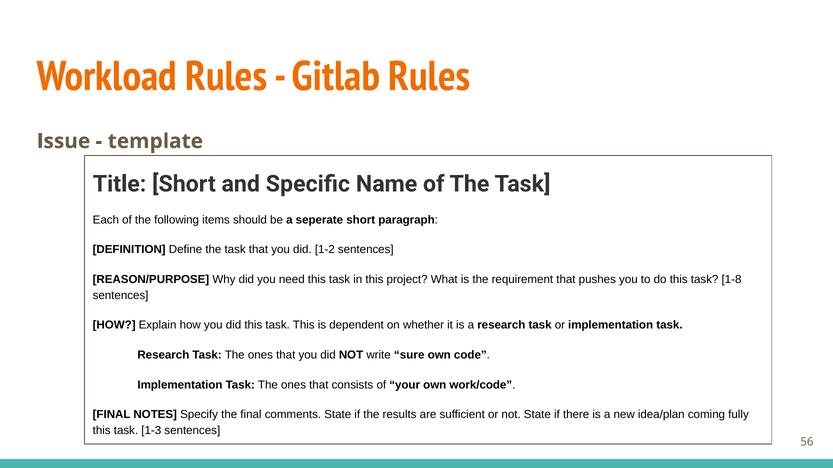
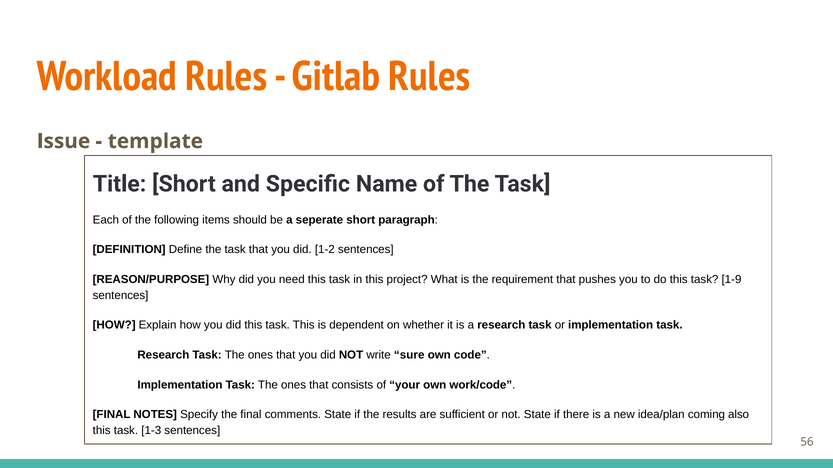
1-8: 1-8 -> 1-9 (732, 280)
fully: fully -> also (739, 415)
